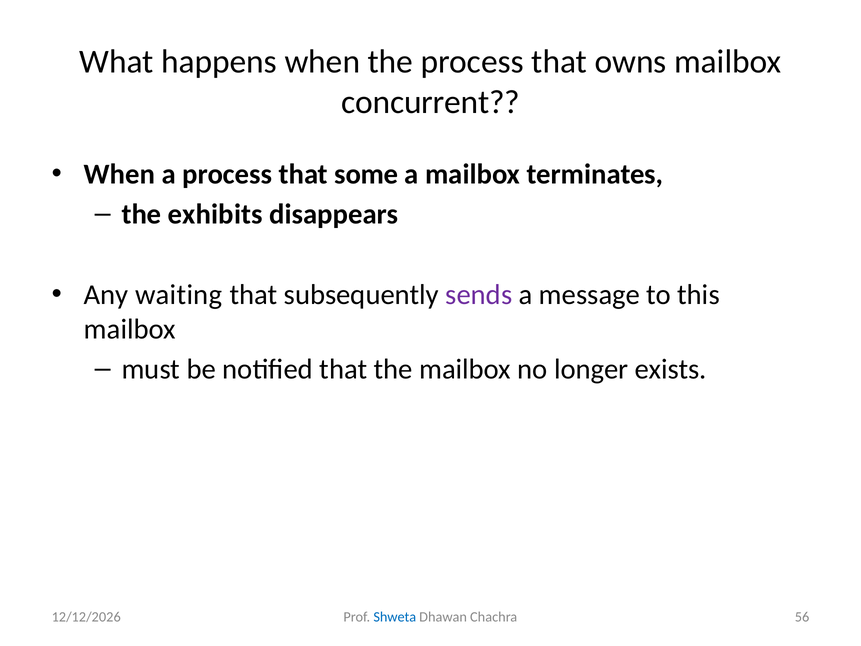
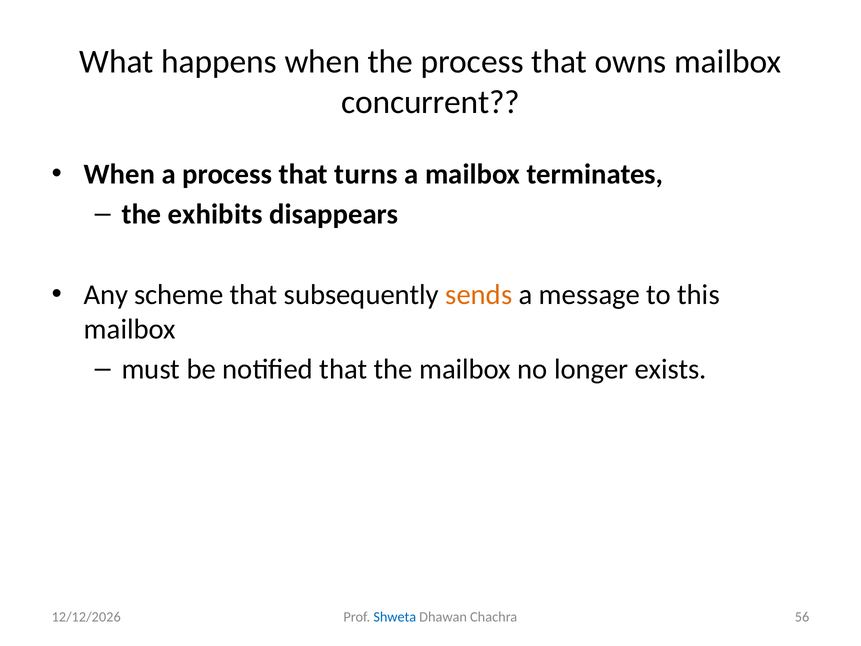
some: some -> turns (366, 174)
waiting: waiting -> scheme (179, 295)
sends colour: purple -> orange (479, 295)
